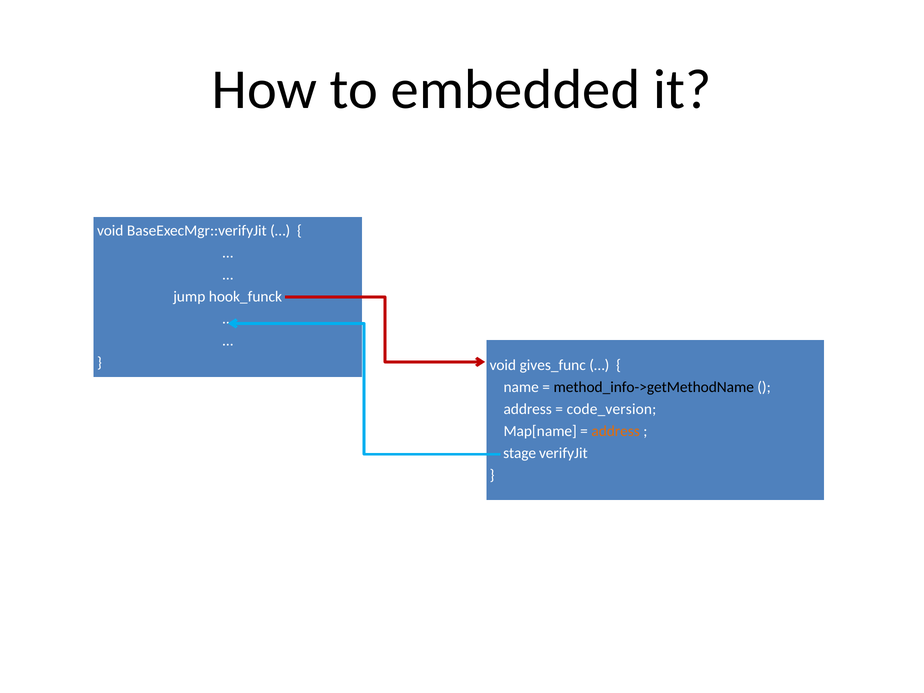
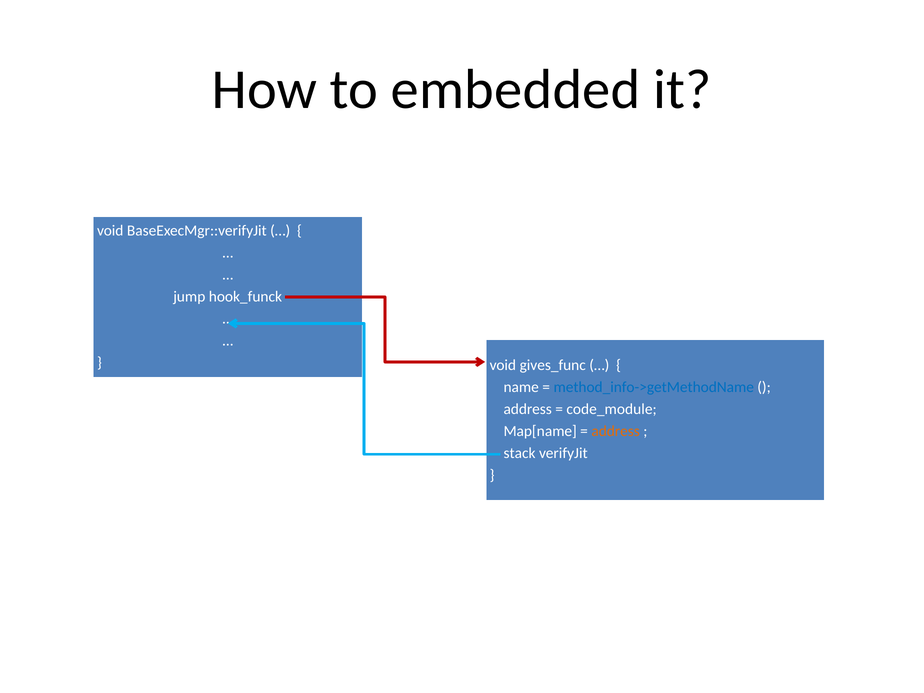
method_info->getMethodName colour: black -> blue (654, 387)
code_version: code_version -> code_module (612, 409)
stage: stage -> stack (520, 453)
